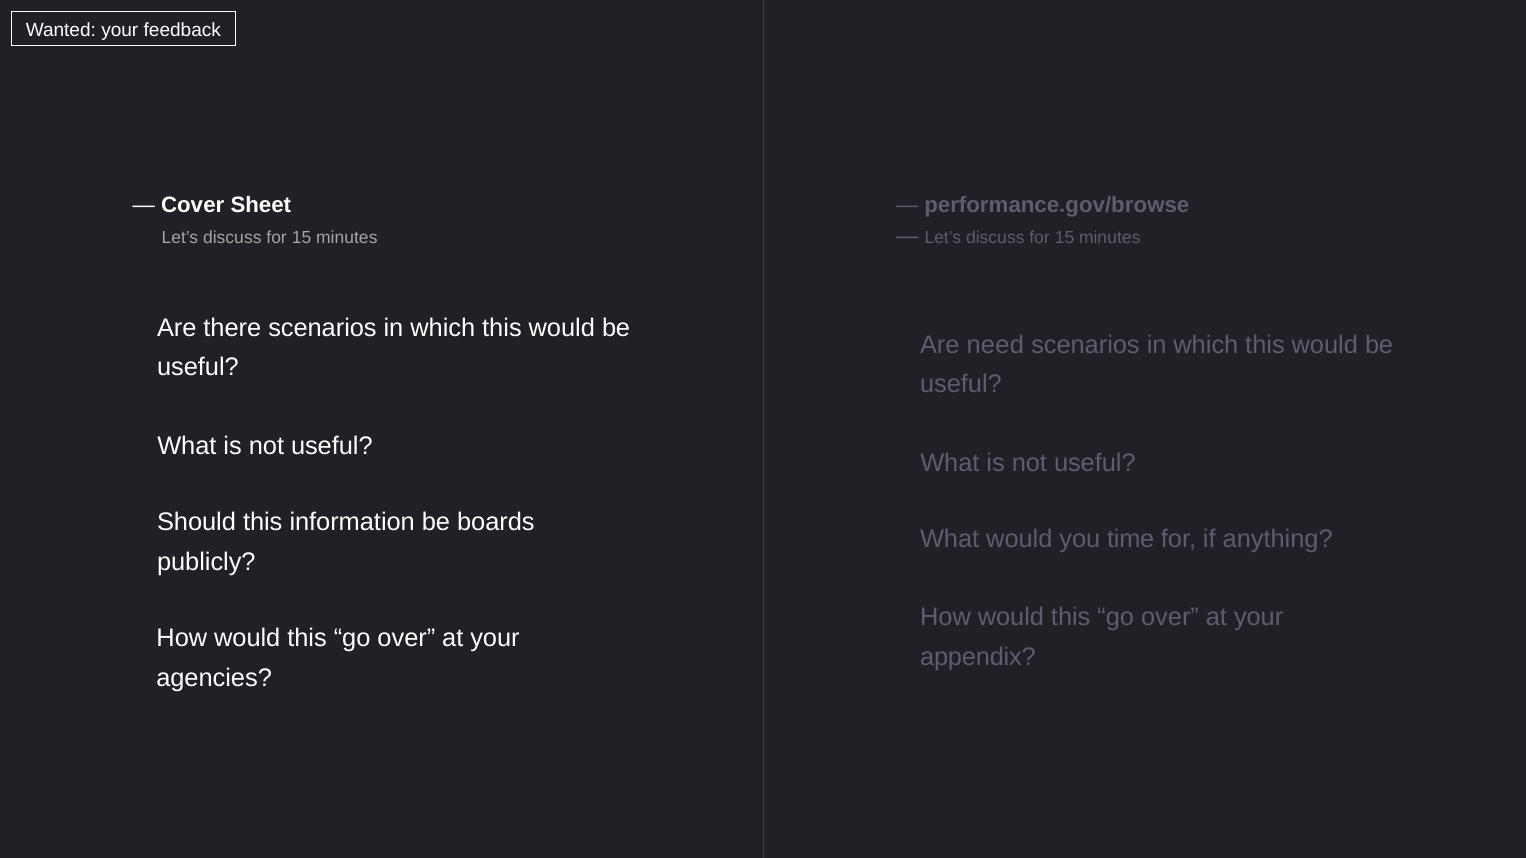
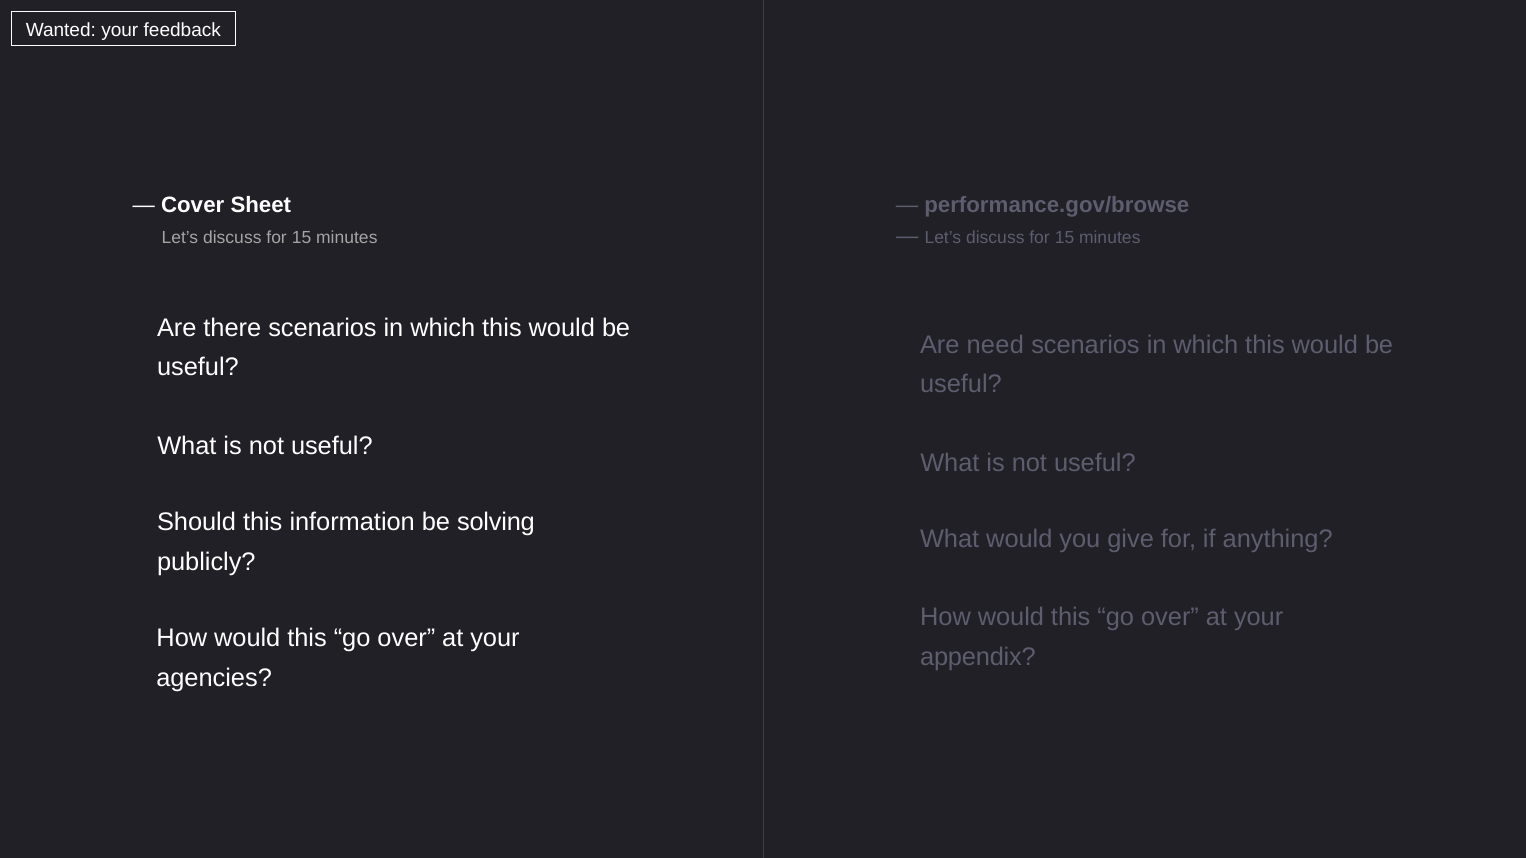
boards: boards -> solving (496, 522)
time: time -> give (1131, 539)
